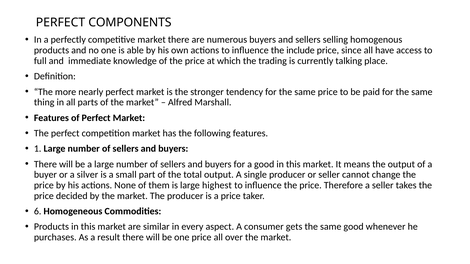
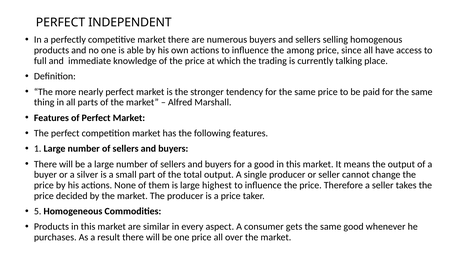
COMPONENTS: COMPONENTS -> INDEPENDENT (130, 22)
include: include -> among (300, 50)
6: 6 -> 5 (38, 212)
